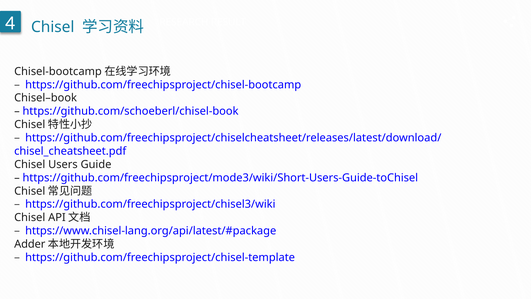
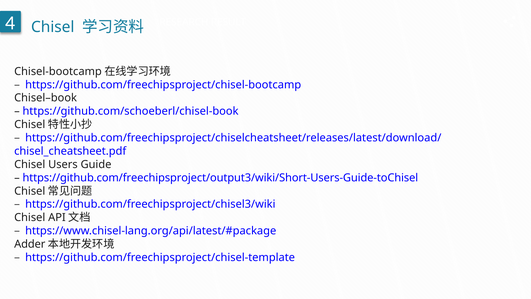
https://github.com/freechipsproject/mode3/wiki/Short-Users-Guide-toChisel: https://github.com/freechipsproject/mode3/wiki/Short-Users-Guide-toChisel -> https://github.com/freechipsproject/output3/wiki/Short-Users-Guide-toChisel (220, 178)
